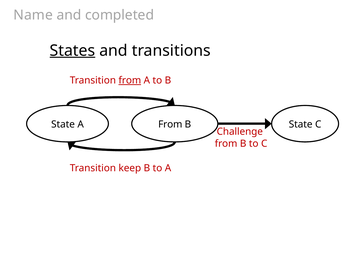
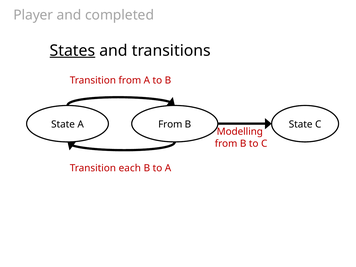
Name: Name -> Player (33, 15)
from underline: present -> none (130, 80)
Challenge: Challenge -> Modelling (240, 132)
keep: keep -> each (130, 168)
